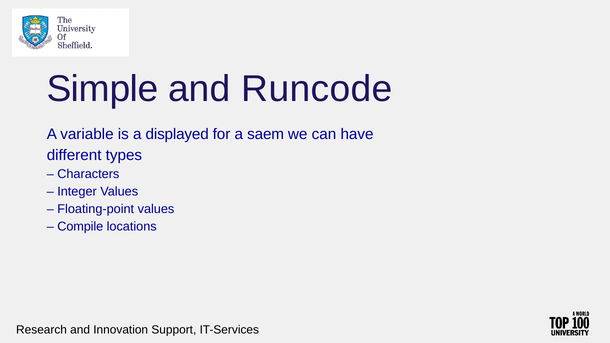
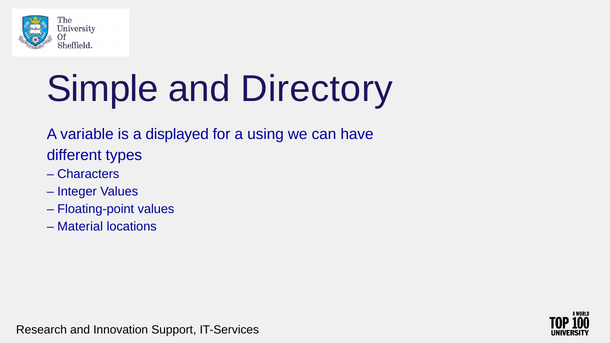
Runcode: Runcode -> Directory (317, 89)
saem: saem -> using (266, 134)
Compile: Compile -> Material (80, 227)
